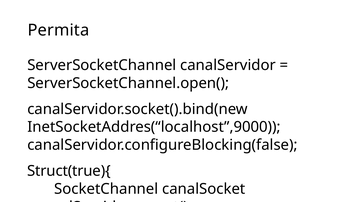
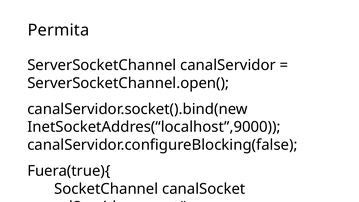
Struct(true){: Struct(true){ -> Fuera(true){ (69, 171)
